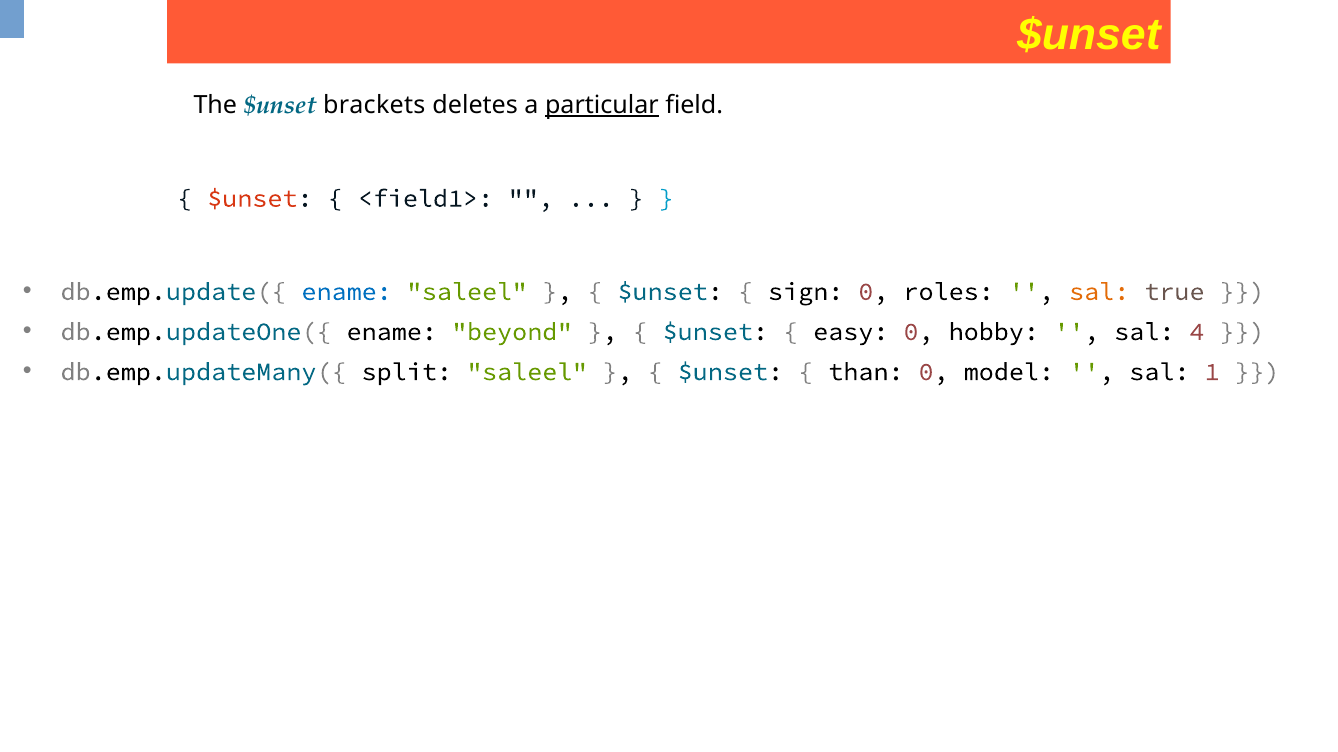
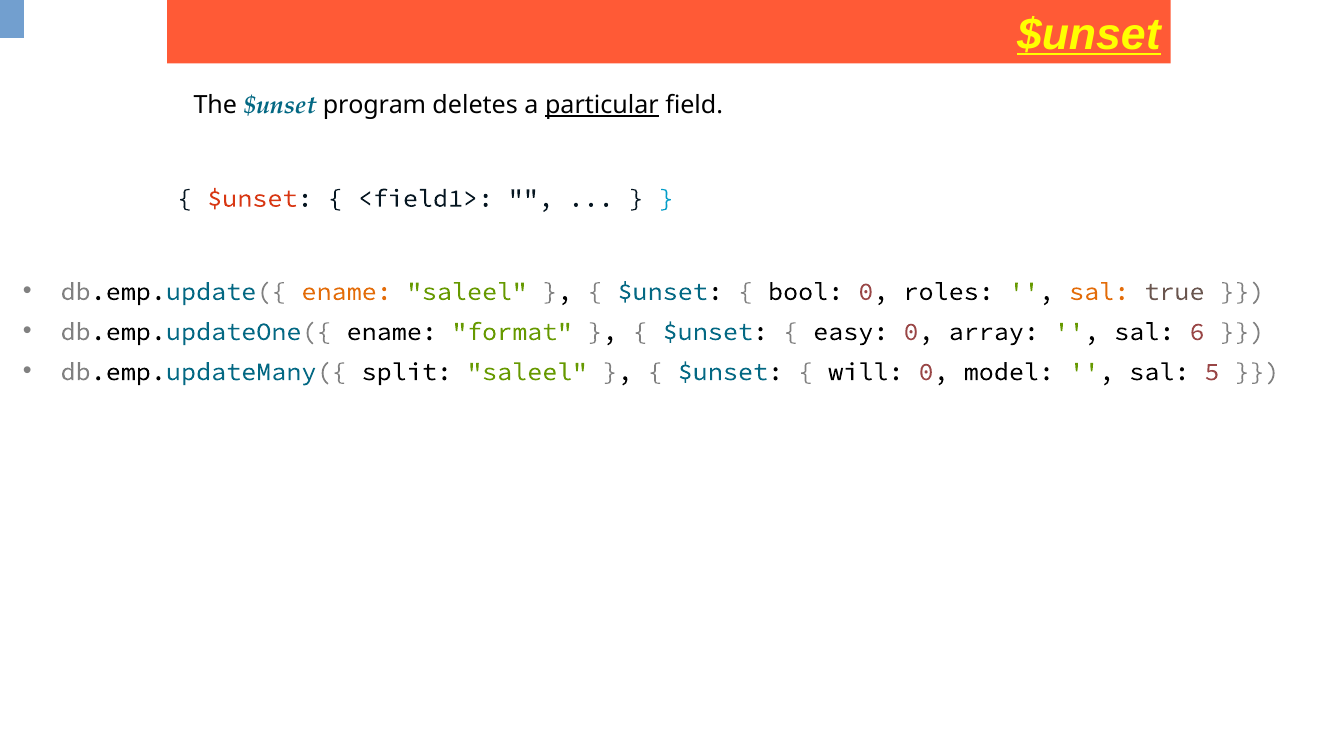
$unset underline: none -> present (1089, 35)
brackets: brackets -> program (374, 105)
ename colour: blue -> orange (347, 292)
sign: sign -> bool (806, 292)
beyond: beyond -> format (512, 332)
hobby: hobby -> array (994, 332)
4: 4 -> 6 (1197, 332)
than: than -> will (866, 372)
1: 1 -> 5 (1212, 372)
